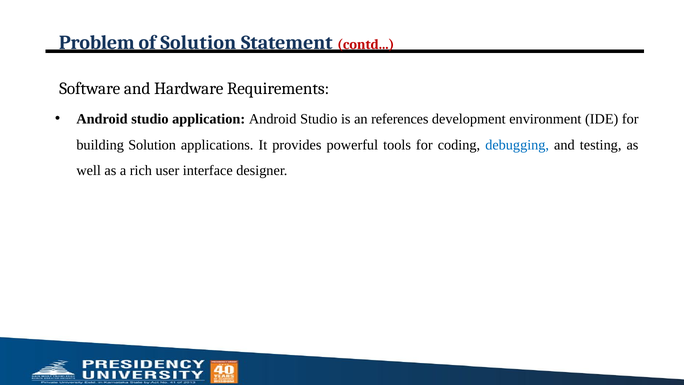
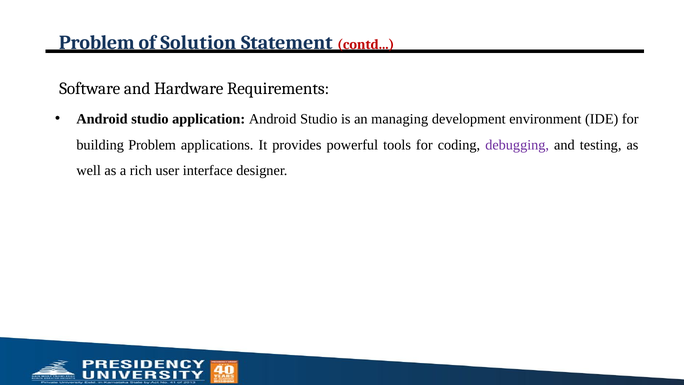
references: references -> managing (400, 119)
building Solution: Solution -> Problem (152, 145)
debugging colour: blue -> purple (517, 145)
